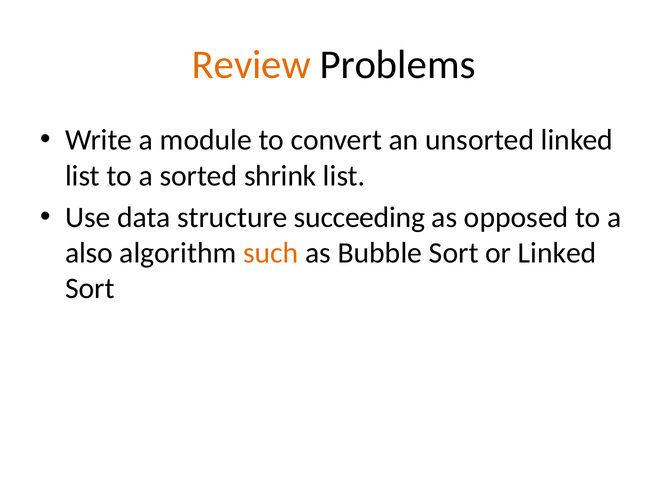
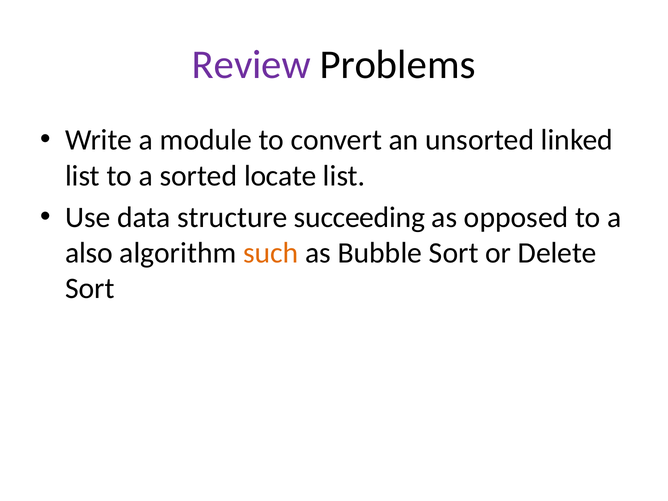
Review colour: orange -> purple (251, 65)
shrink: shrink -> locate (280, 176)
or Linked: Linked -> Delete (557, 253)
